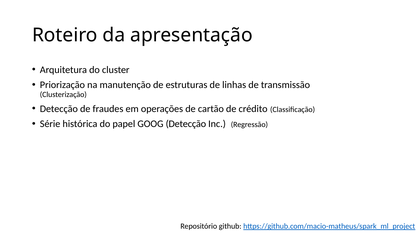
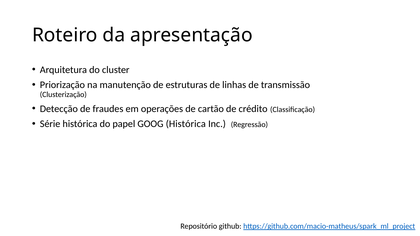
GOOG Detecção: Detecção -> Histórica (186, 124)
